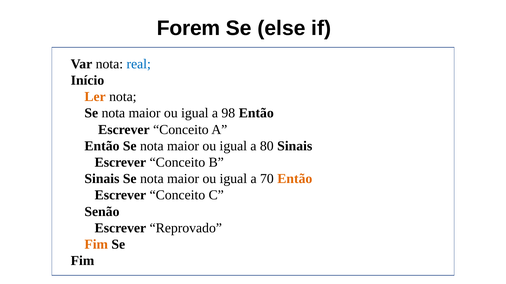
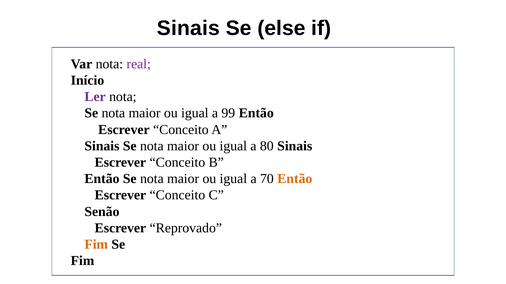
Forem: Forem -> Sinais (188, 28)
real colour: blue -> purple (139, 64)
Ler colour: orange -> purple (95, 97)
98: 98 -> 99 (228, 113)
Então: Então -> Sinais (102, 146)
Sinais: Sinais -> Então (102, 179)
